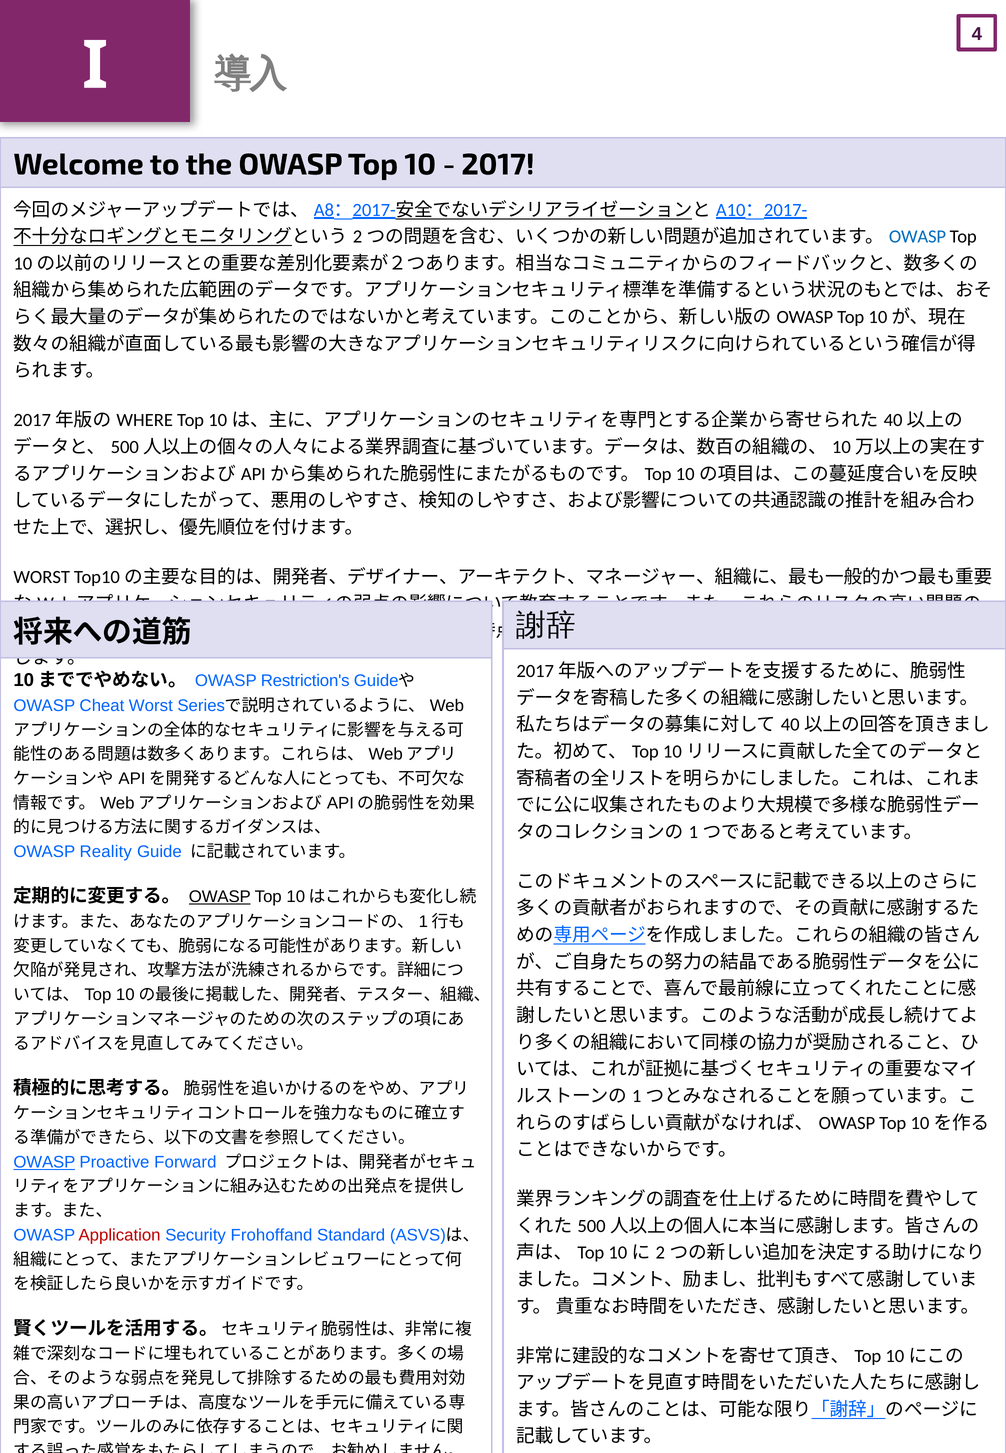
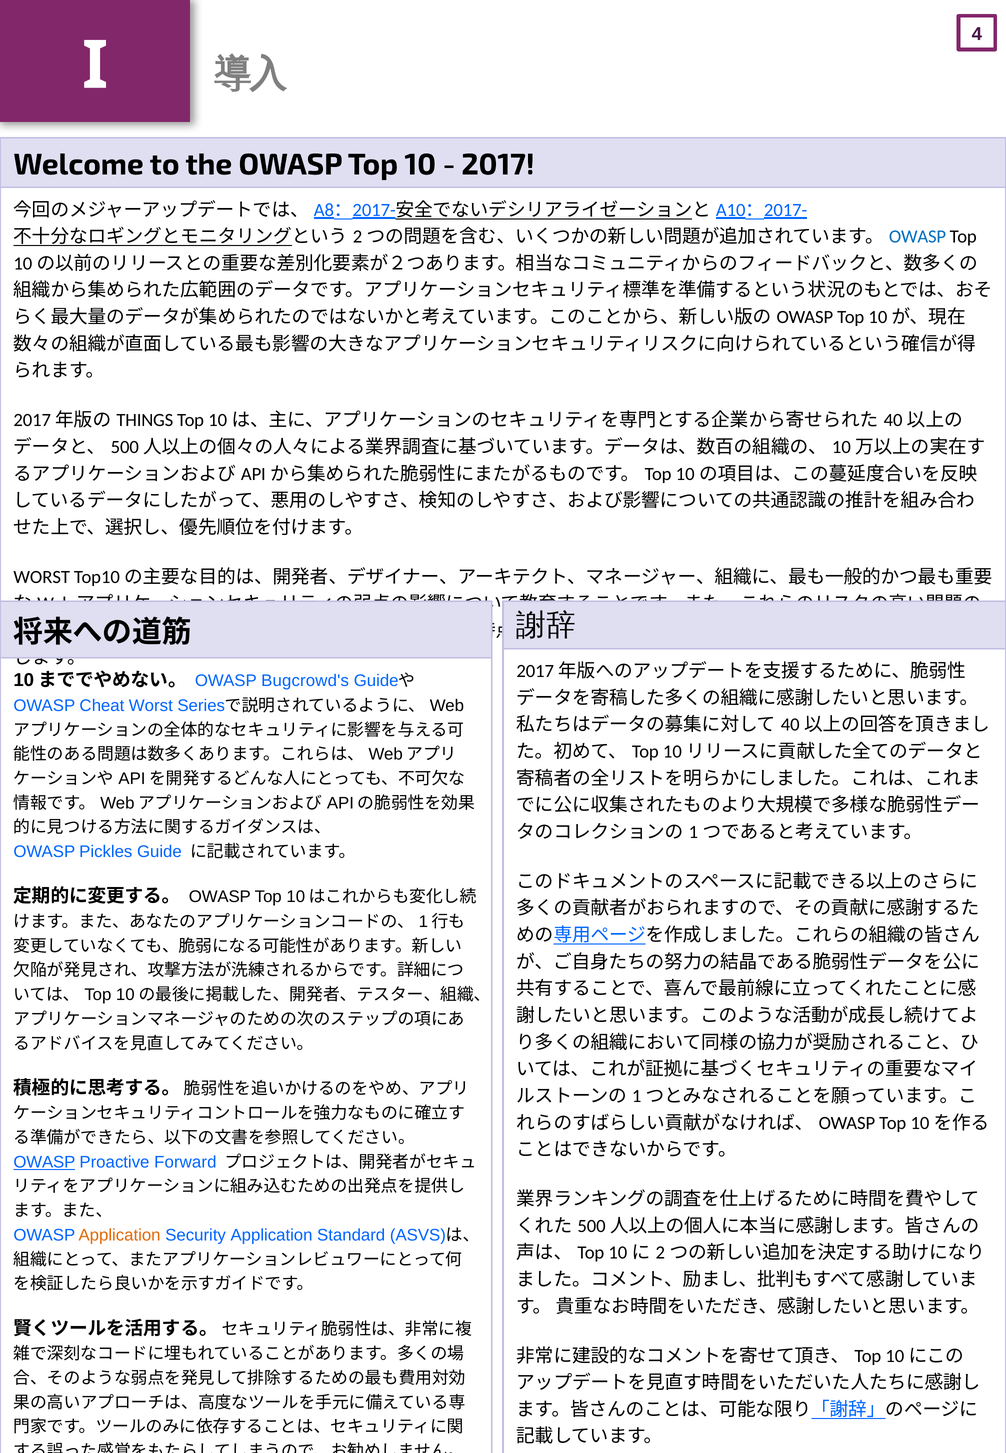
WHERE: WHERE -> THINGS (145, 420)
Restriction's: Restriction's -> Bugcrowd's (305, 681)
Reality: Reality -> Pickles (106, 852)
OWASP underline: present -> none (220, 897)
Application colour: red -> orange (120, 1235)
Security Frohoffand: Frohoffand -> Application (272, 1235)
